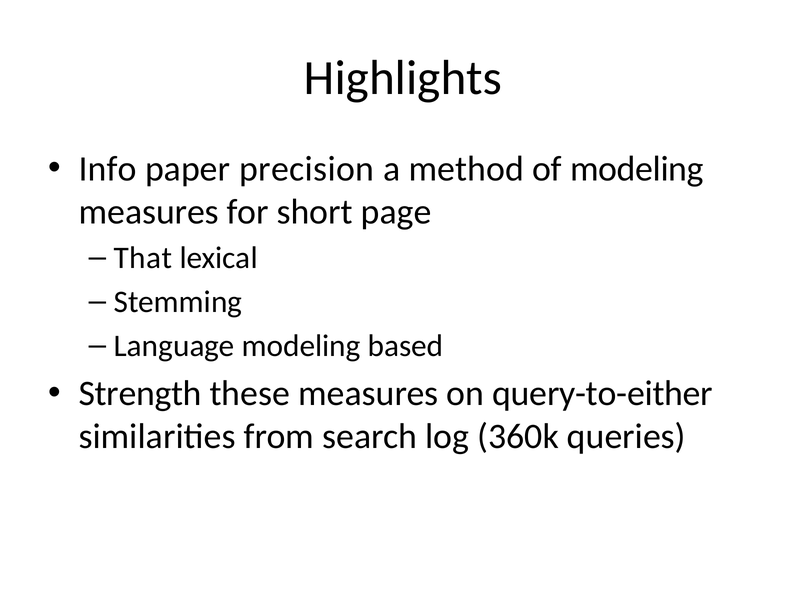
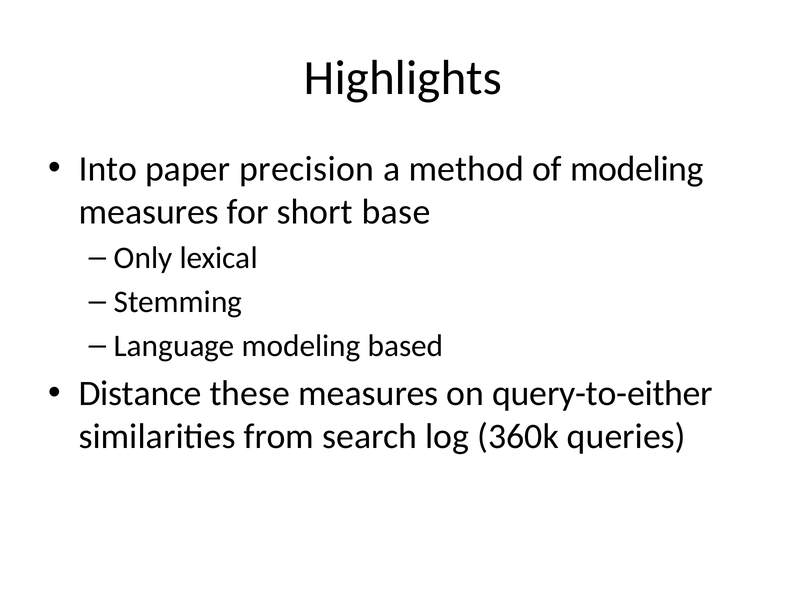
Info: Info -> Into (108, 169)
page: page -> base (396, 212)
That: That -> Only (143, 258)
Strength: Strength -> Distance (140, 394)
